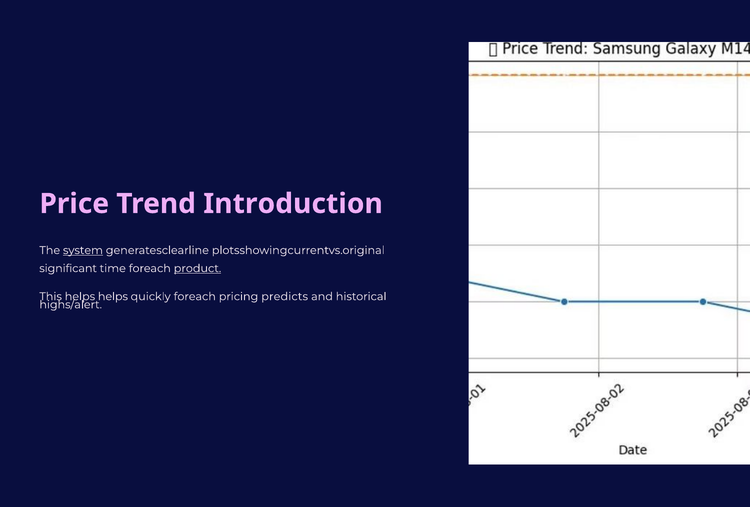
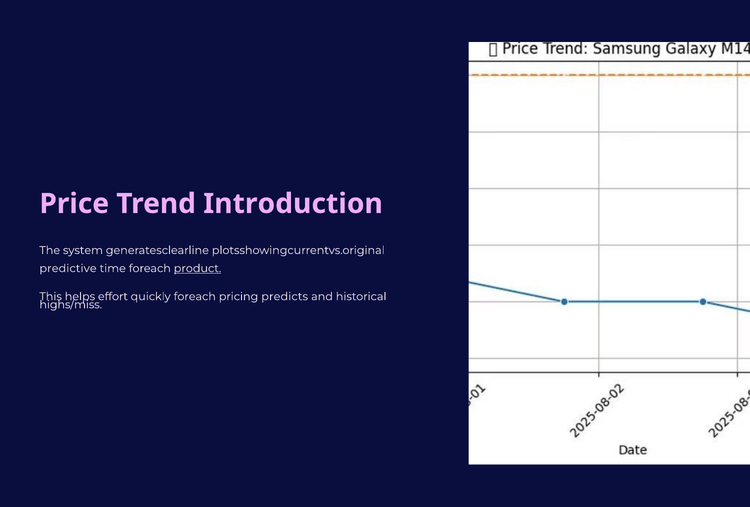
system underline: present -> none (83, 251)
significant: significant -> predictive (68, 269)
helps helps: helps -> effort (113, 297)
highs/alert: highs/alert -> highs/miss (71, 305)
